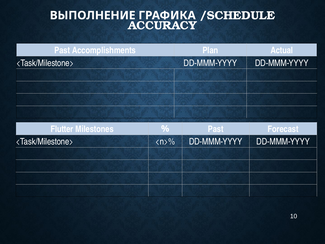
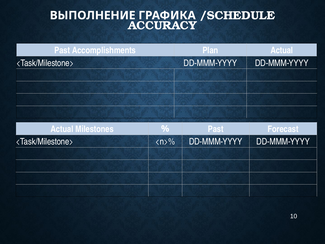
Flutter: Flutter -> Actual (62, 129)
